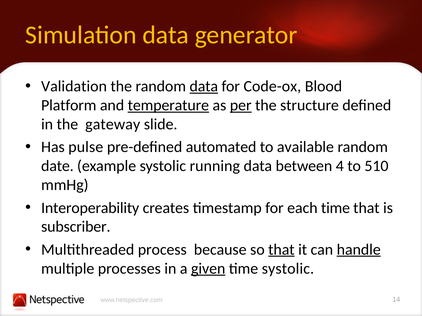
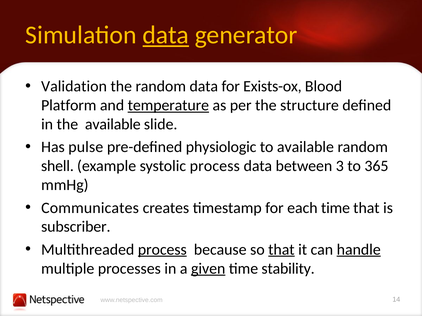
data underline: none -> present (166, 35)
data underline: present -> none (204, 87)
Code-ox: Code-ox -> Exists-ox (272, 87)
per underline: present -> none (241, 106)
the gateway: gateway -> available (113, 125)
automated: automated -> physiologic (221, 147)
date: date -> shell (57, 166)
systolic running: running -> process (215, 166)
4: 4 -> 3 (340, 166)
510: 510 -> 365 (376, 166)
Interoperability: Interoperability -> Communicates (90, 208)
process underline: none -> present (162, 250)
time systolic: systolic -> stability (288, 269)
